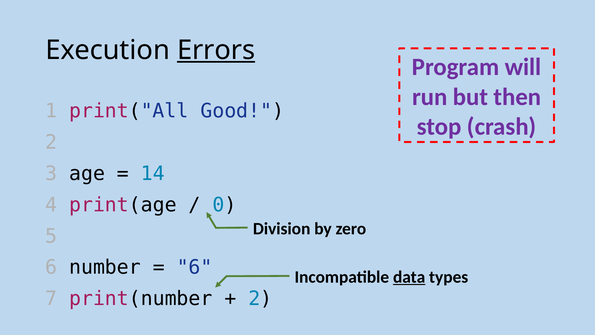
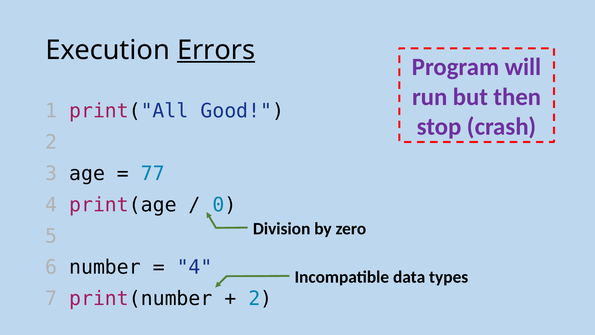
14: 14 -> 77 (153, 173)
6: 6 -> 4 (195, 267)
data underline: present -> none (409, 277)
